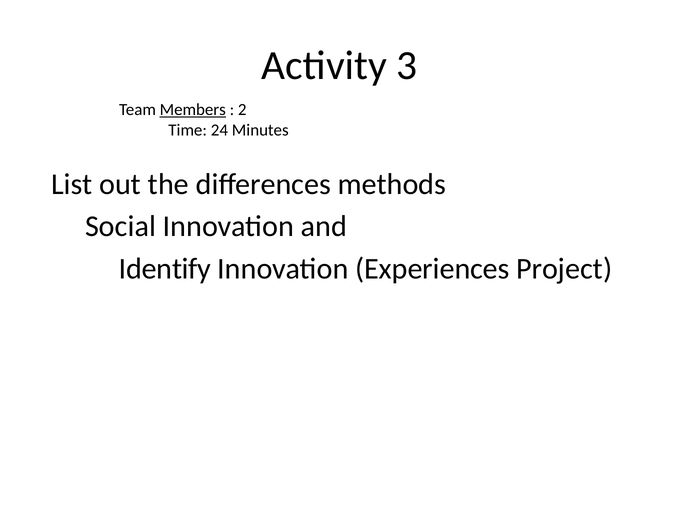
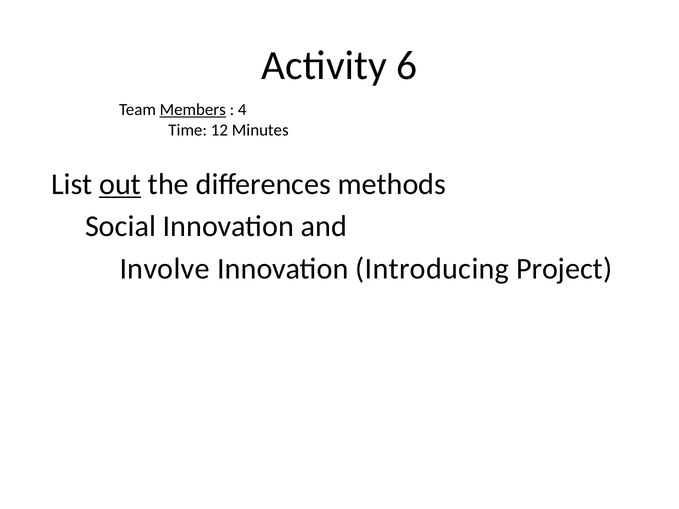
3: 3 -> 6 (407, 66)
2: 2 -> 4 (242, 110)
24: 24 -> 12 (219, 130)
out underline: none -> present (120, 184)
Identify: Identify -> Involve (165, 269)
Experiences: Experiences -> Introducing (432, 269)
